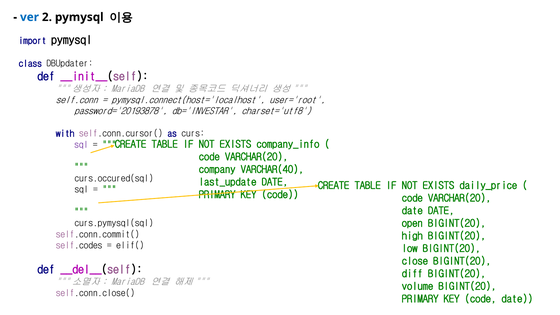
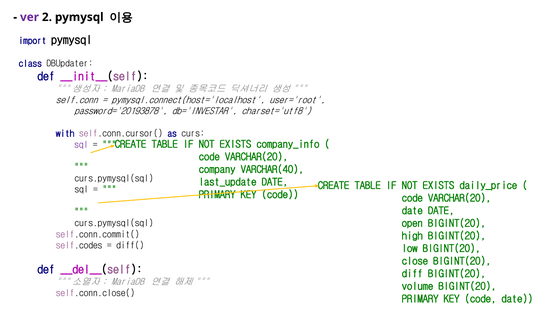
ver colour: blue -> purple (29, 17)
curs.occured(sql: curs.occured(sql -> curs.pymysql(sql (114, 178)
elif(: elif( -> diff( (130, 245)
